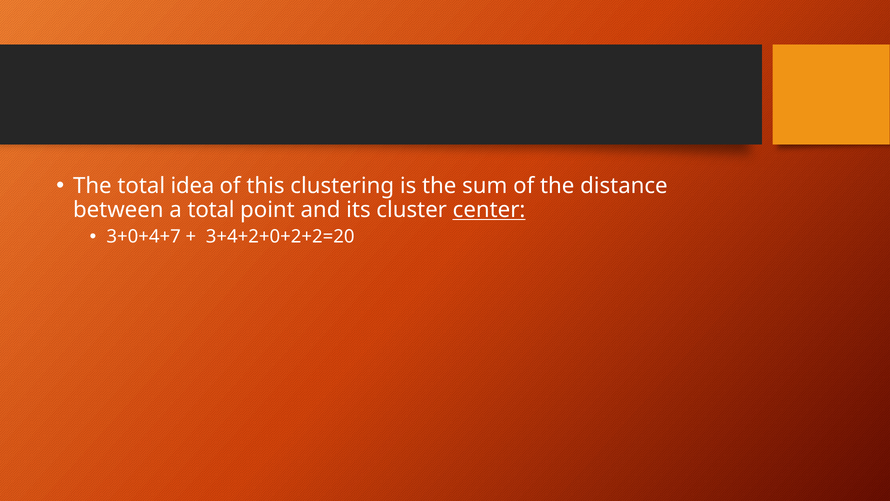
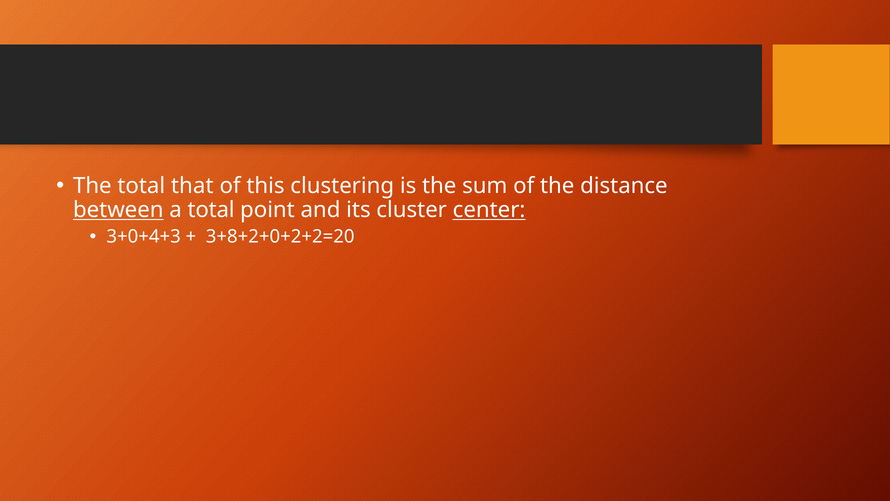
idea: idea -> that (192, 186)
between underline: none -> present (118, 210)
3+0+4+7: 3+0+4+7 -> 3+0+4+3 (144, 236)
3+4+2+0+2+2=20: 3+4+2+0+2+2=20 -> 3+8+2+0+2+2=20 (280, 236)
